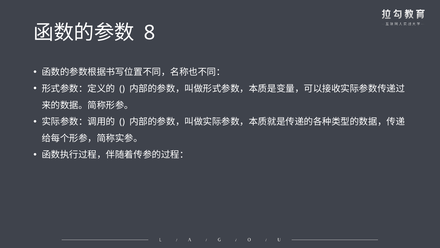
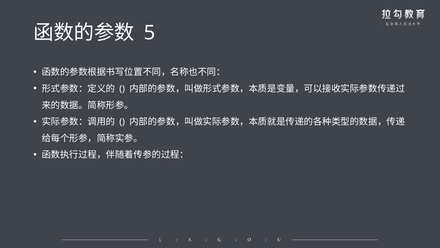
8: 8 -> 5 (150, 33)
